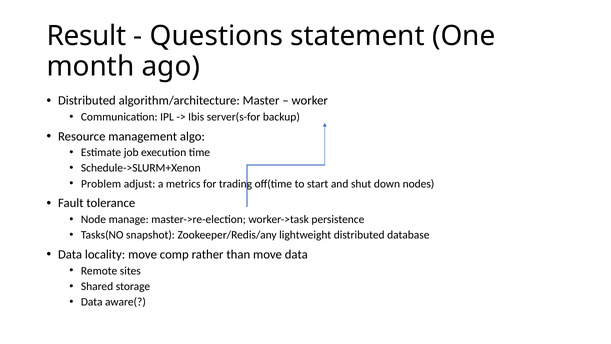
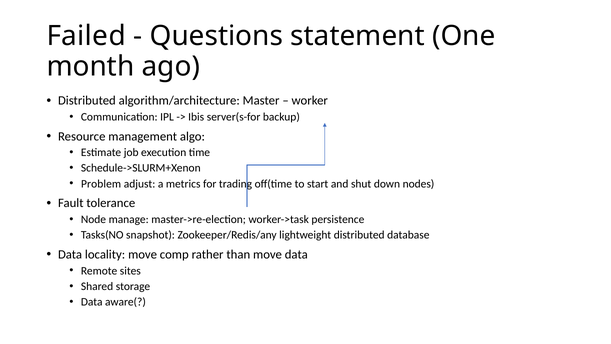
Result: Result -> Failed (86, 36)
